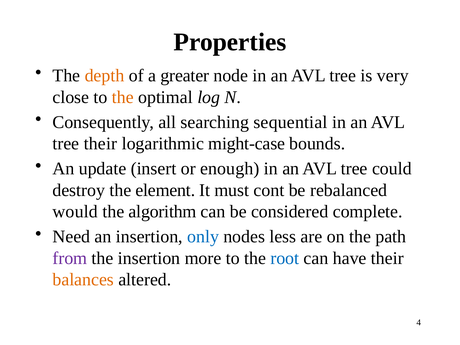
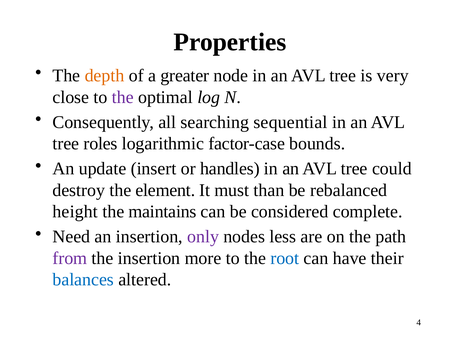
the colour: orange -> purple (123, 97)
tree their: their -> roles (101, 144)
might-case: might-case -> factor-case (247, 144)
enough: enough -> handles (230, 169)
cont: cont -> than (269, 190)
would: would -> height (75, 212)
algorithm: algorithm -> maintains (163, 212)
only colour: blue -> purple (203, 237)
balances colour: orange -> blue (83, 280)
